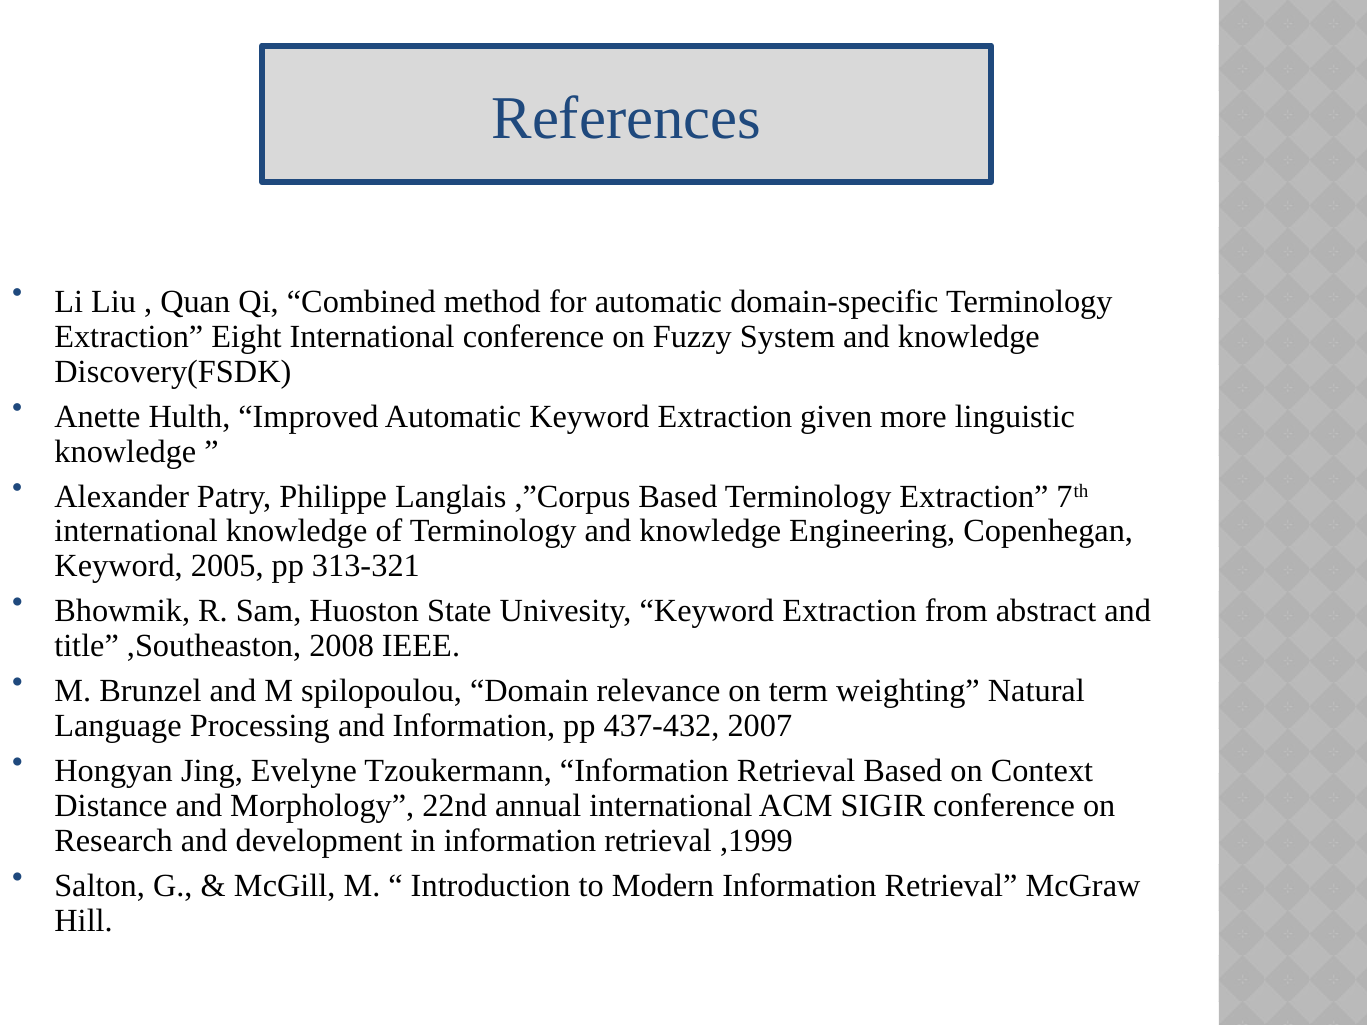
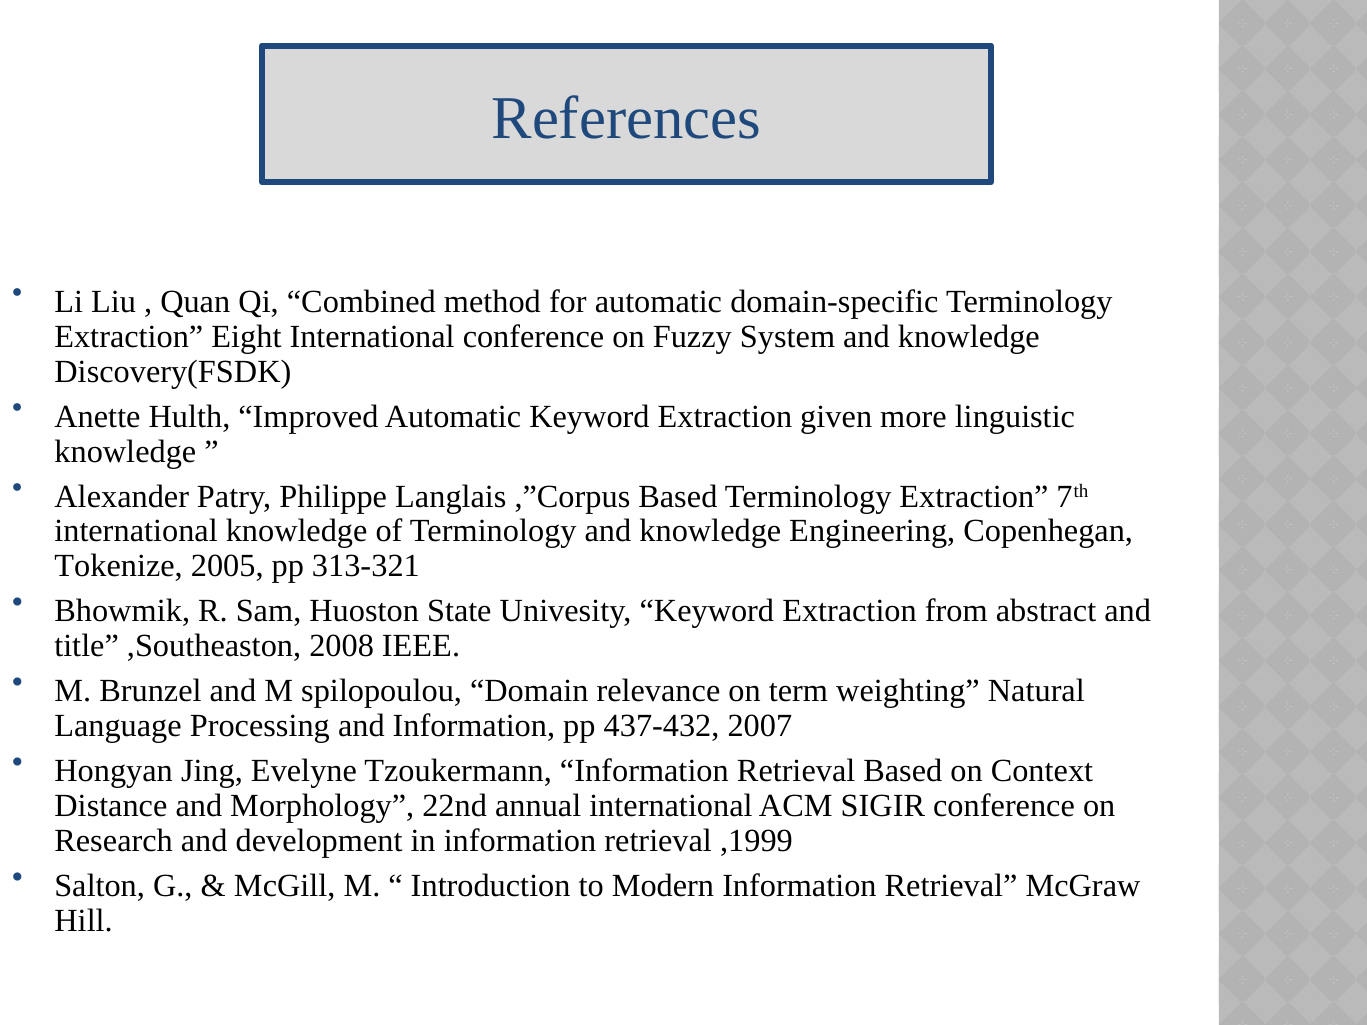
Keyword: Keyword -> Tokenize (119, 566)
